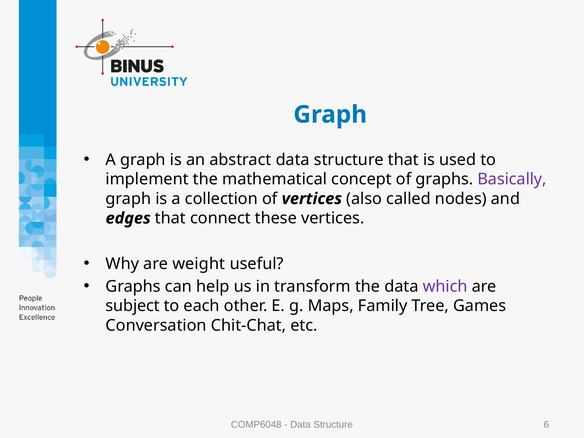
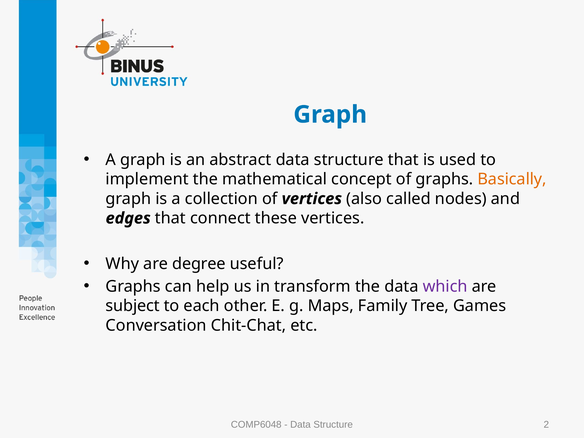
Basically colour: purple -> orange (512, 179)
weight: weight -> degree (199, 264)
6: 6 -> 2 (546, 424)
